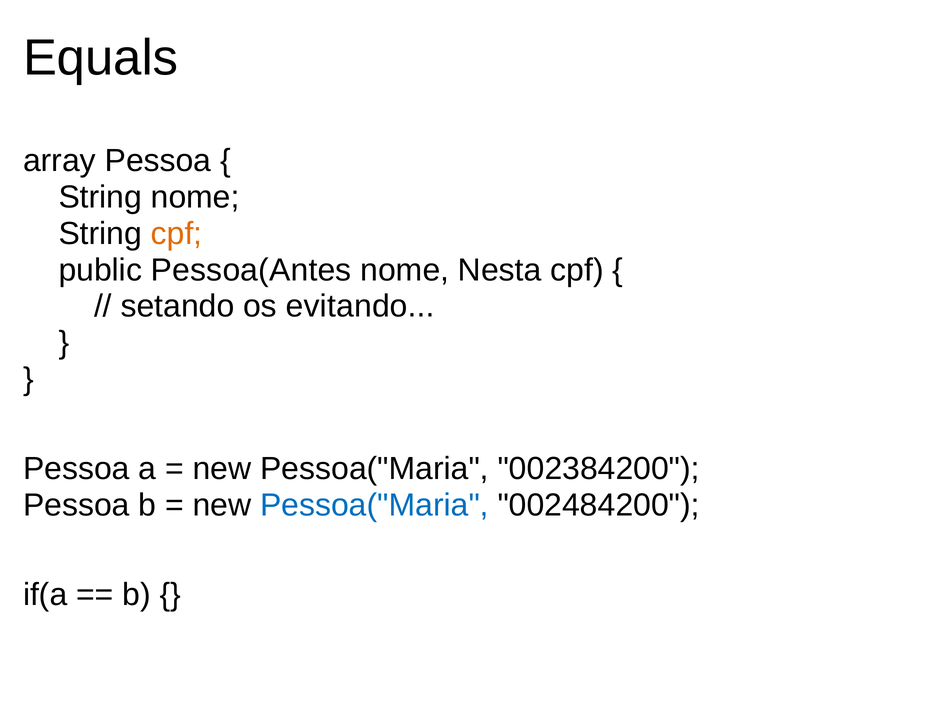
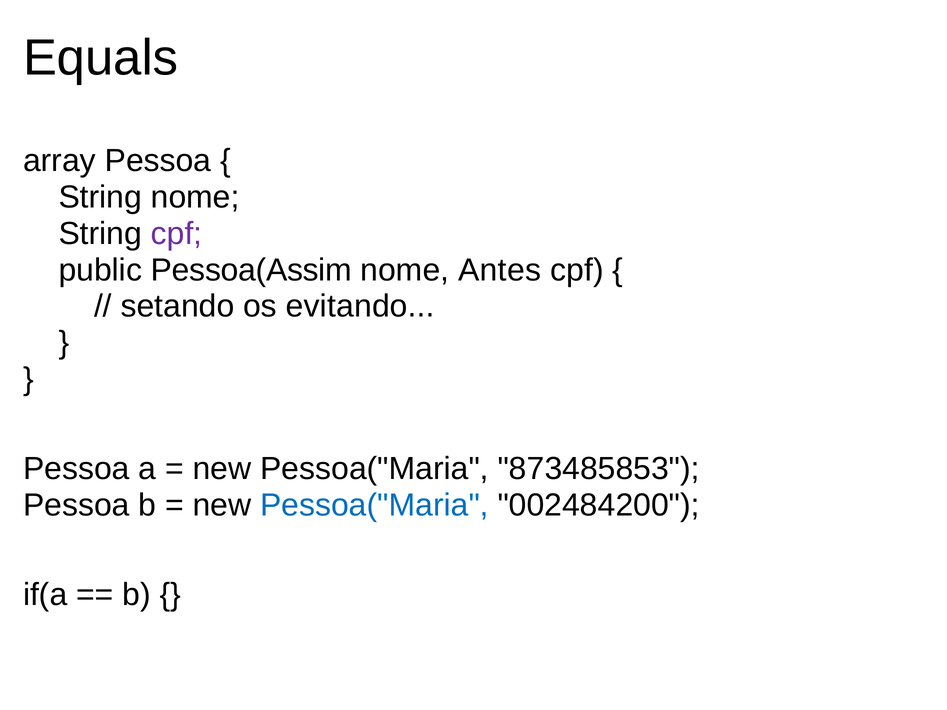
cpf colour: orange -> purple (177, 234)
Pessoa(Antes: Pessoa(Antes -> Pessoa(Assim (251, 270)
Nesta: Nesta -> Antes (500, 270)
002384200: 002384200 -> 873485853 (599, 469)
